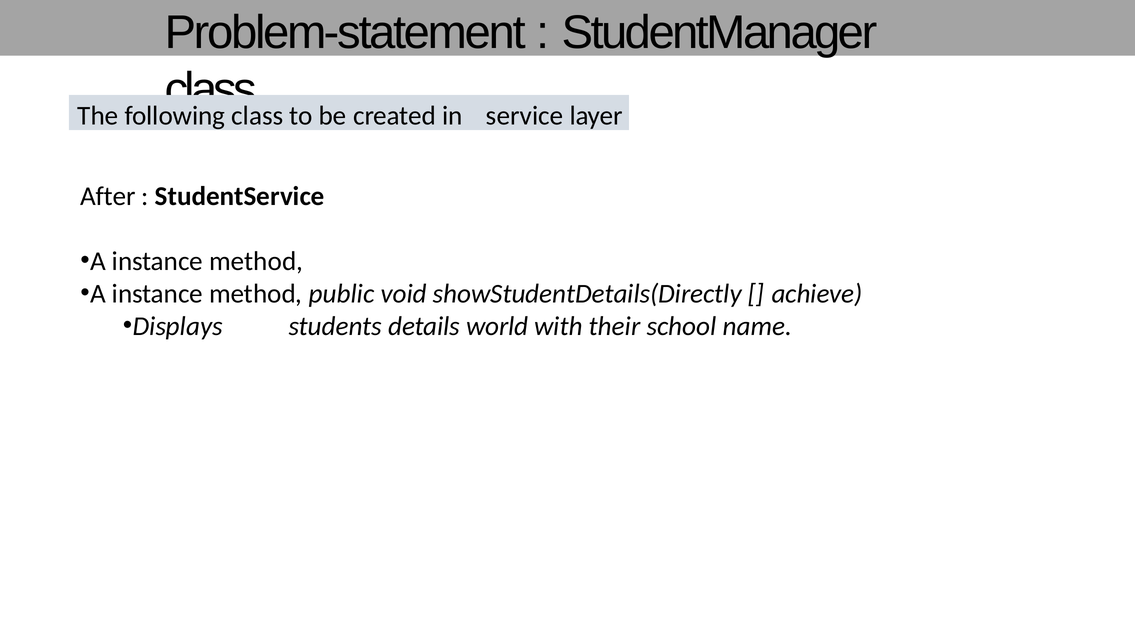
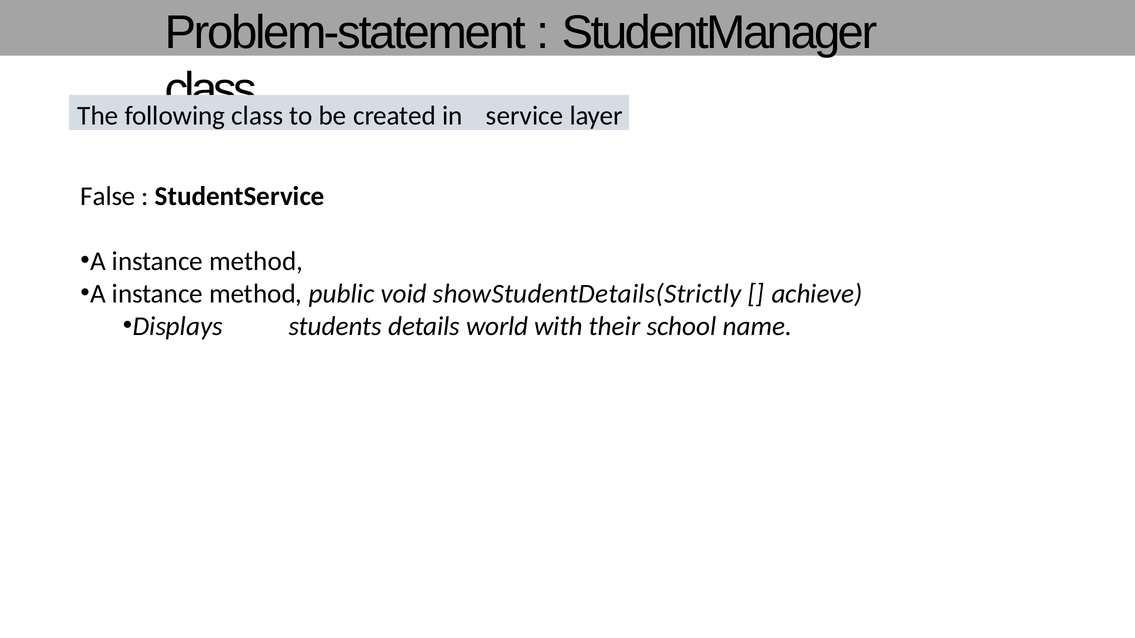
After: After -> False (108, 197)
showStudentDetails(Directly: showStudentDetails(Directly -> showStudentDetails(Strictly (587, 294)
